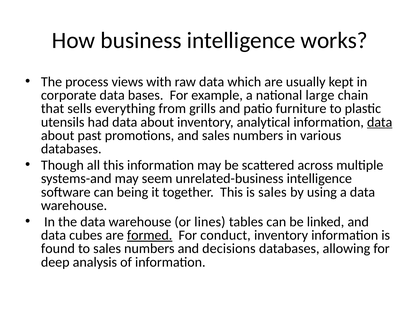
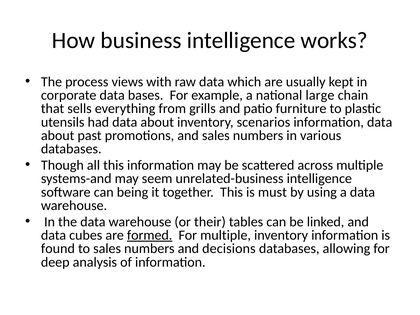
analytical: analytical -> scenarios (263, 122)
data underline: present -> none (380, 122)
is sales: sales -> must (272, 192)
lines: lines -> their (210, 222)
For conduct: conduct -> multiple (226, 235)
